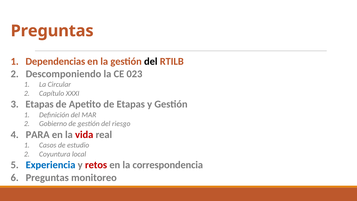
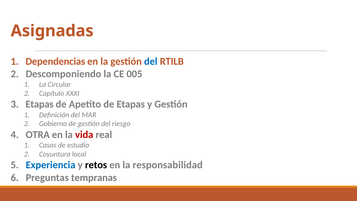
Preguntas: Preguntas -> Asignadas (52, 31)
del colour: black -> blue (151, 61)
023: 023 -> 005 (134, 74)
PARA: PARA -> OTRA (38, 135)
retos colour: red -> black (96, 165)
correspondencia: correspondencia -> responsabilidad (168, 165)
monitoreo: monitoreo -> tempranas (94, 177)
